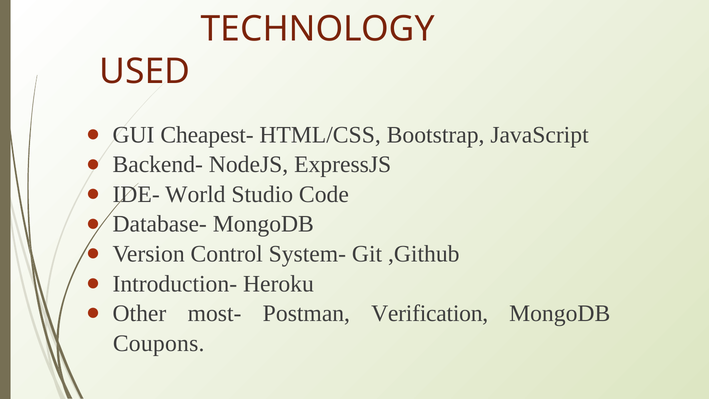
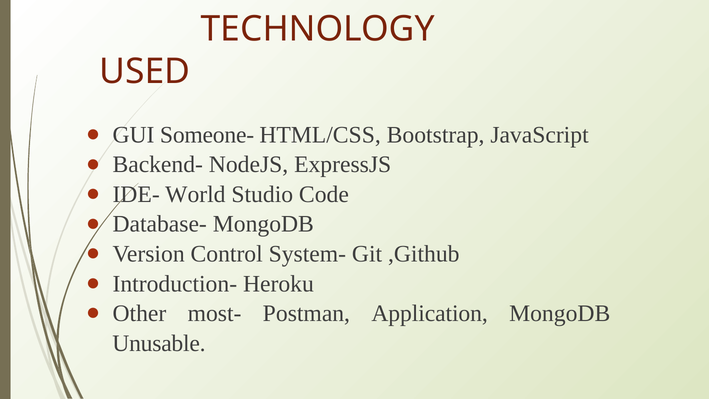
Cheapest-: Cheapest- -> Someone- (207, 135)
Verification: Verification -> Application (430, 313)
Coupons: Coupons -> Unusable (159, 343)
